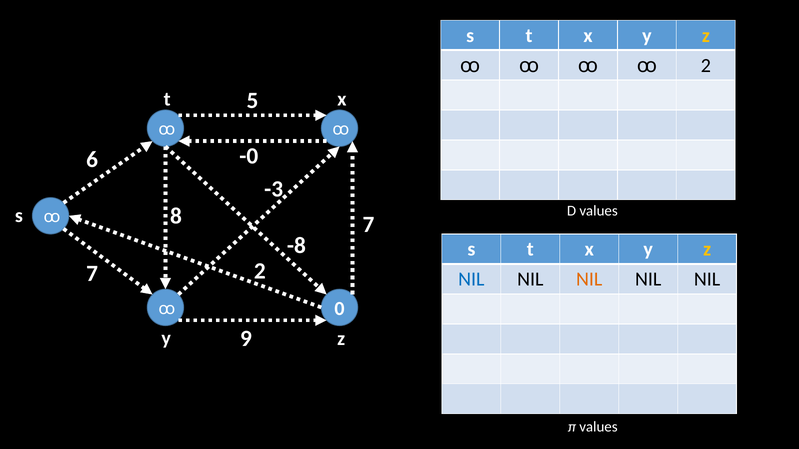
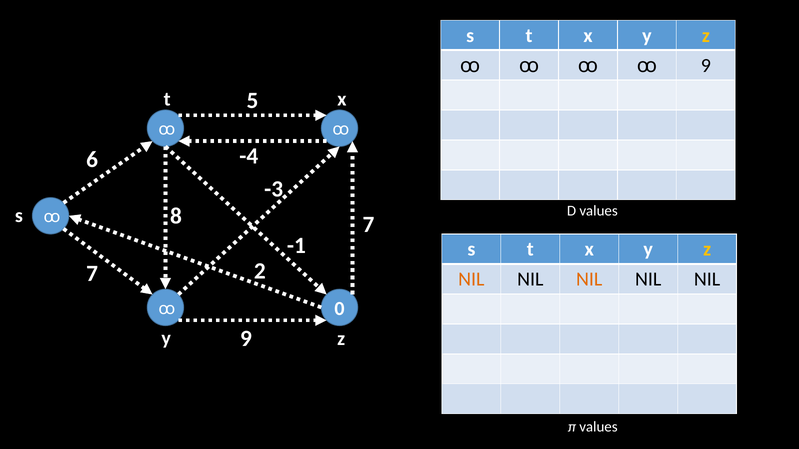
ꝏ 2: 2 -> 9 (706, 66)
-0: -0 -> -4 (249, 156)
-8: -8 -> -1 (296, 246)
NIL colour: blue -> orange (471, 280)
